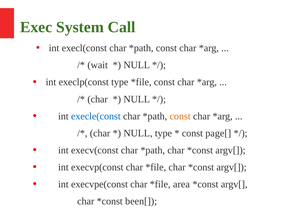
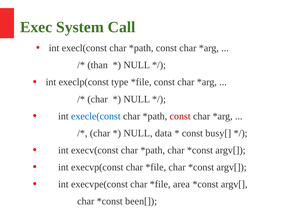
wait: wait -> than (98, 65)
const colour: orange -> red (180, 116)
NULL type: type -> data (163, 133)
page[: page[ -> busy[ (218, 133)
